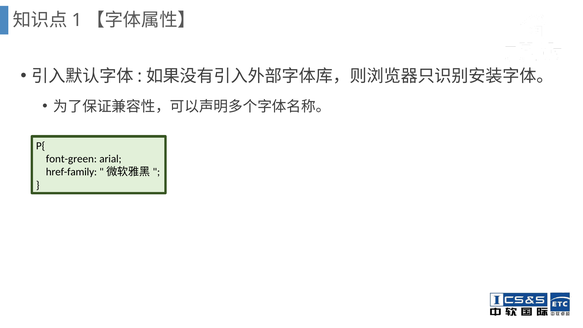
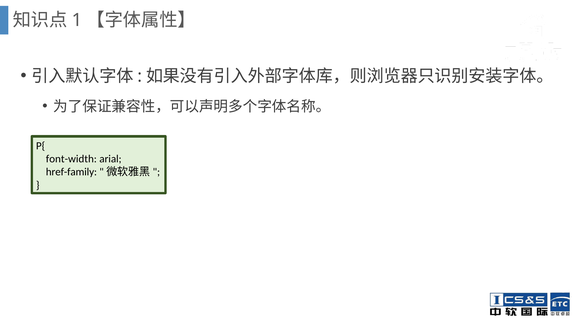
font-green: font-green -> font-width (71, 159)
